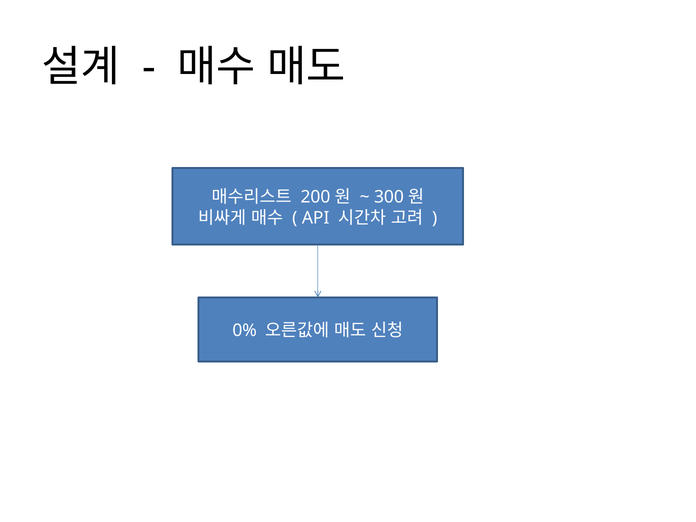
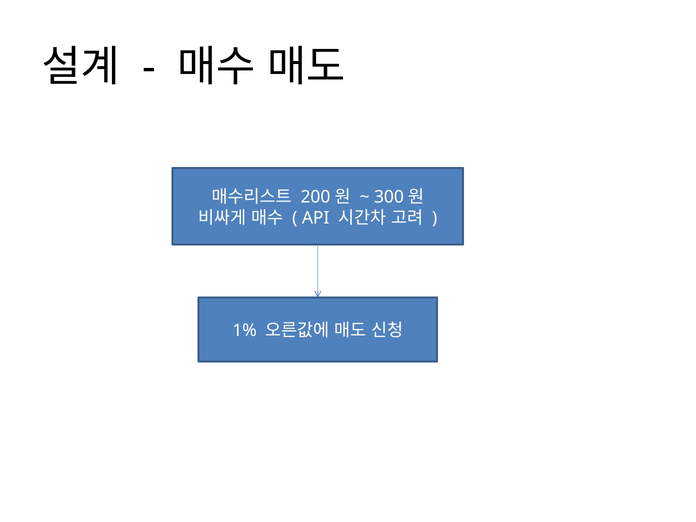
0%: 0% -> 1% (245, 331)
